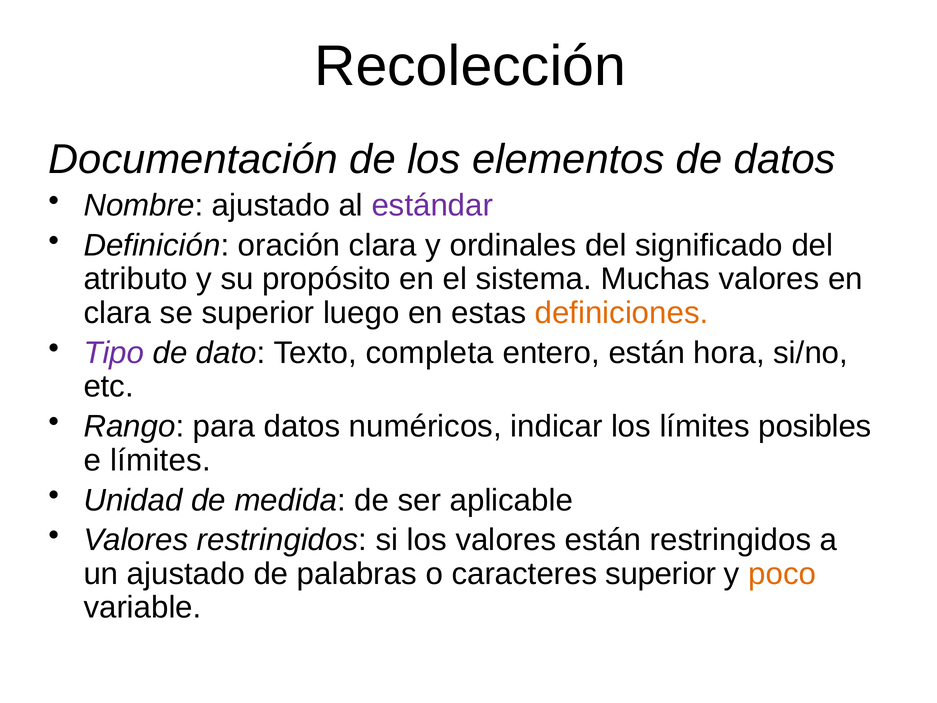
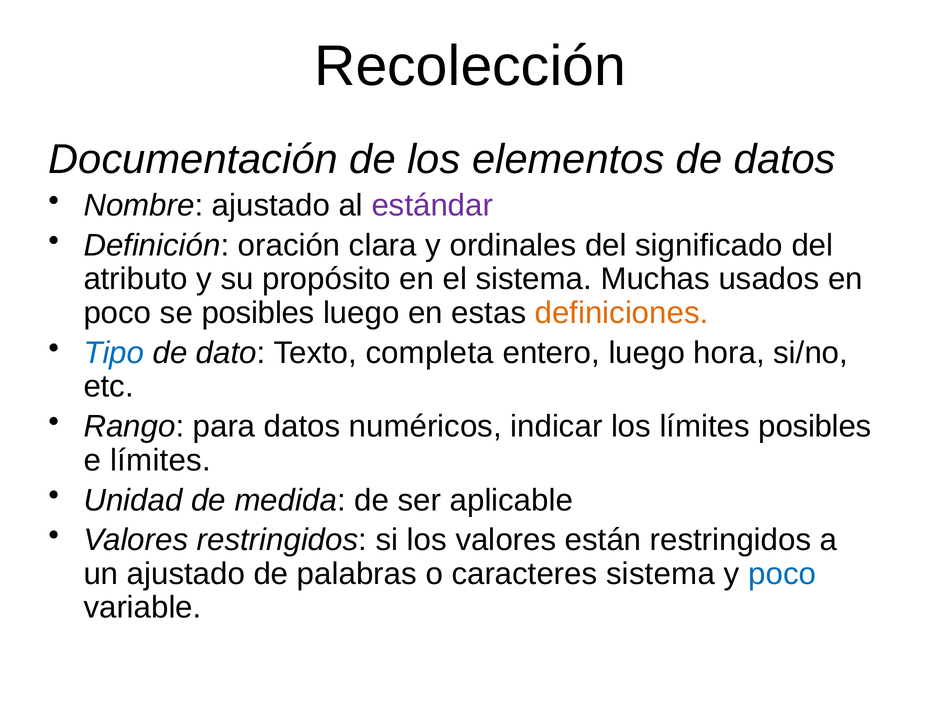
Muchas valores: valores -> usados (769, 279)
clara: clara -> poco (117, 313)
se superior: superior -> posibles (258, 313)
Tipo colour: purple -> blue (114, 353)
entero están: están -> luego (647, 353)
caracteres superior: superior -> sistema (661, 574)
poco colour: orange -> blue (782, 574)
